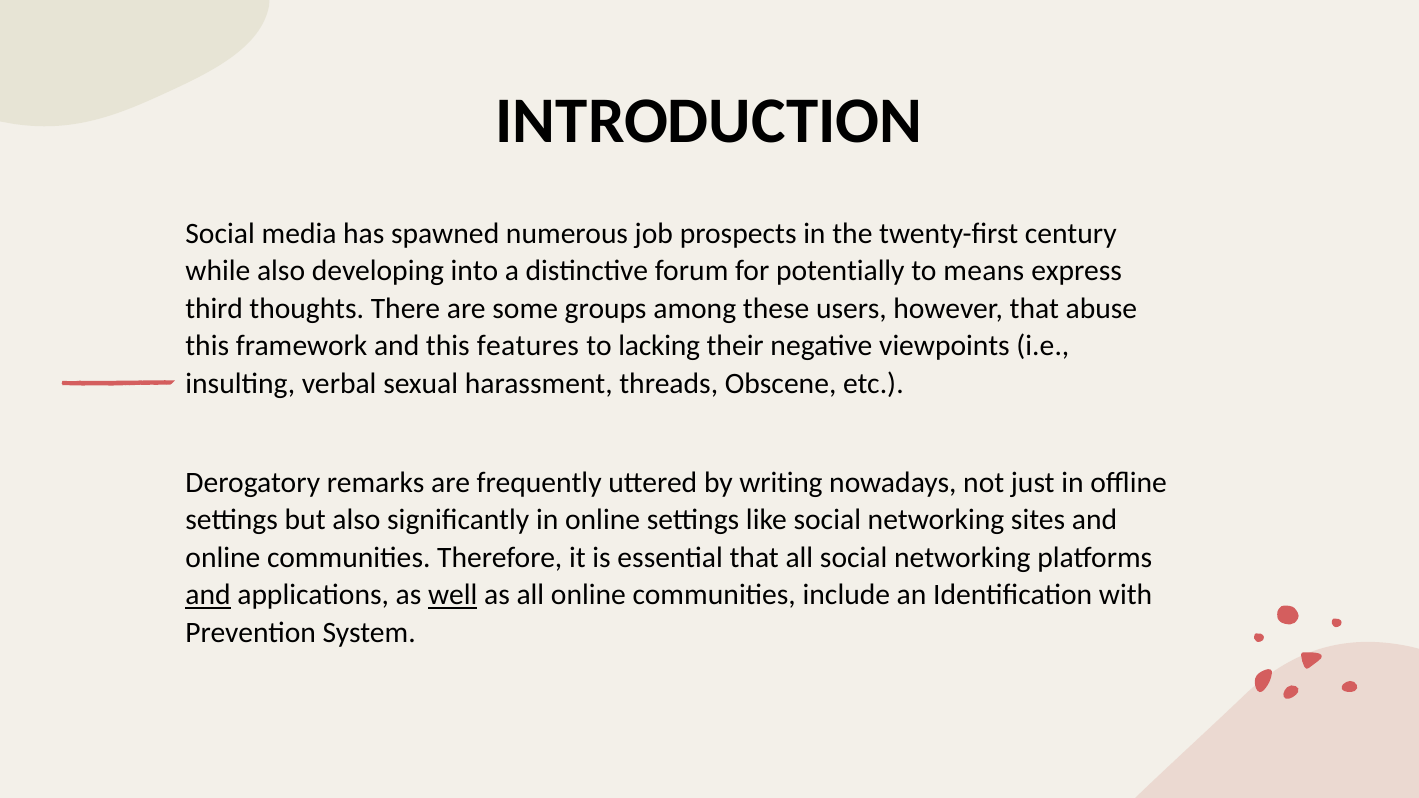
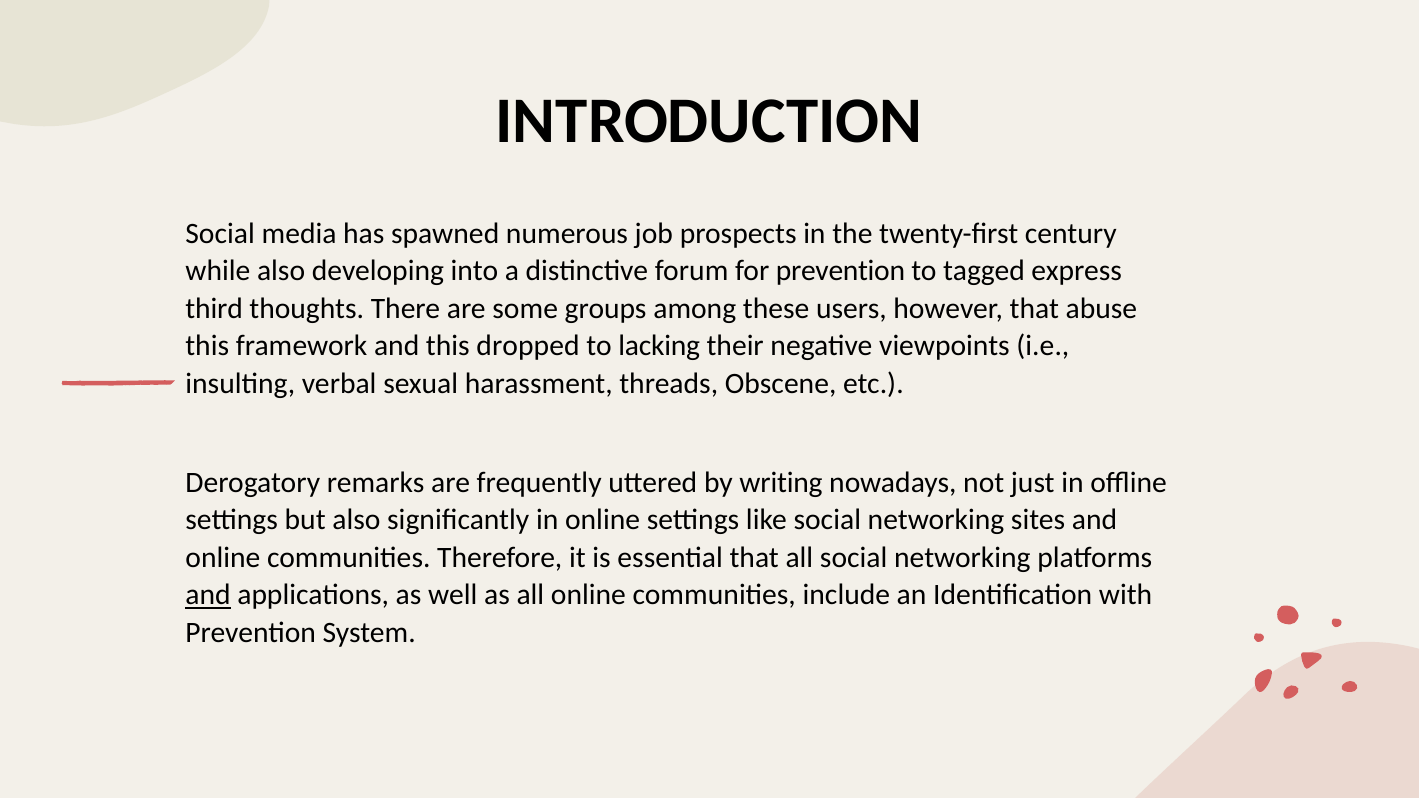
for potentially: potentially -> prevention (840, 271)
means: means -> tagged (984, 271)
features: features -> dropped (528, 346)
well underline: present -> none (453, 595)
